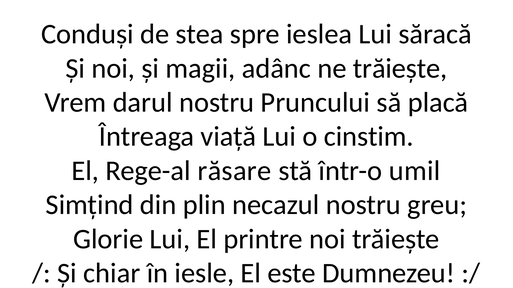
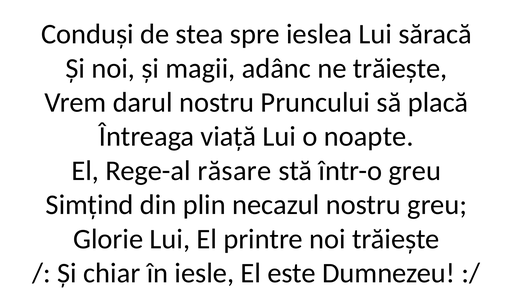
cinstim: cinstim -> noapte (369, 137)
într-o umil: umil -> greu (415, 171)
